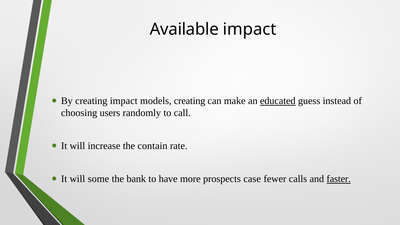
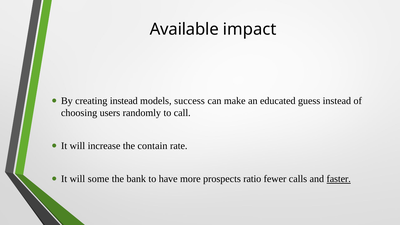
creating impact: impact -> instead (124, 101)
models creating: creating -> success (189, 101)
educated underline: present -> none (278, 101)
case: case -> ratio (252, 179)
